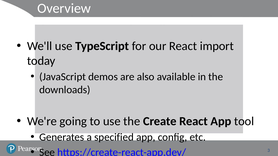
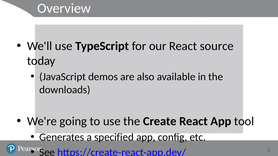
import: import -> source (217, 46)
